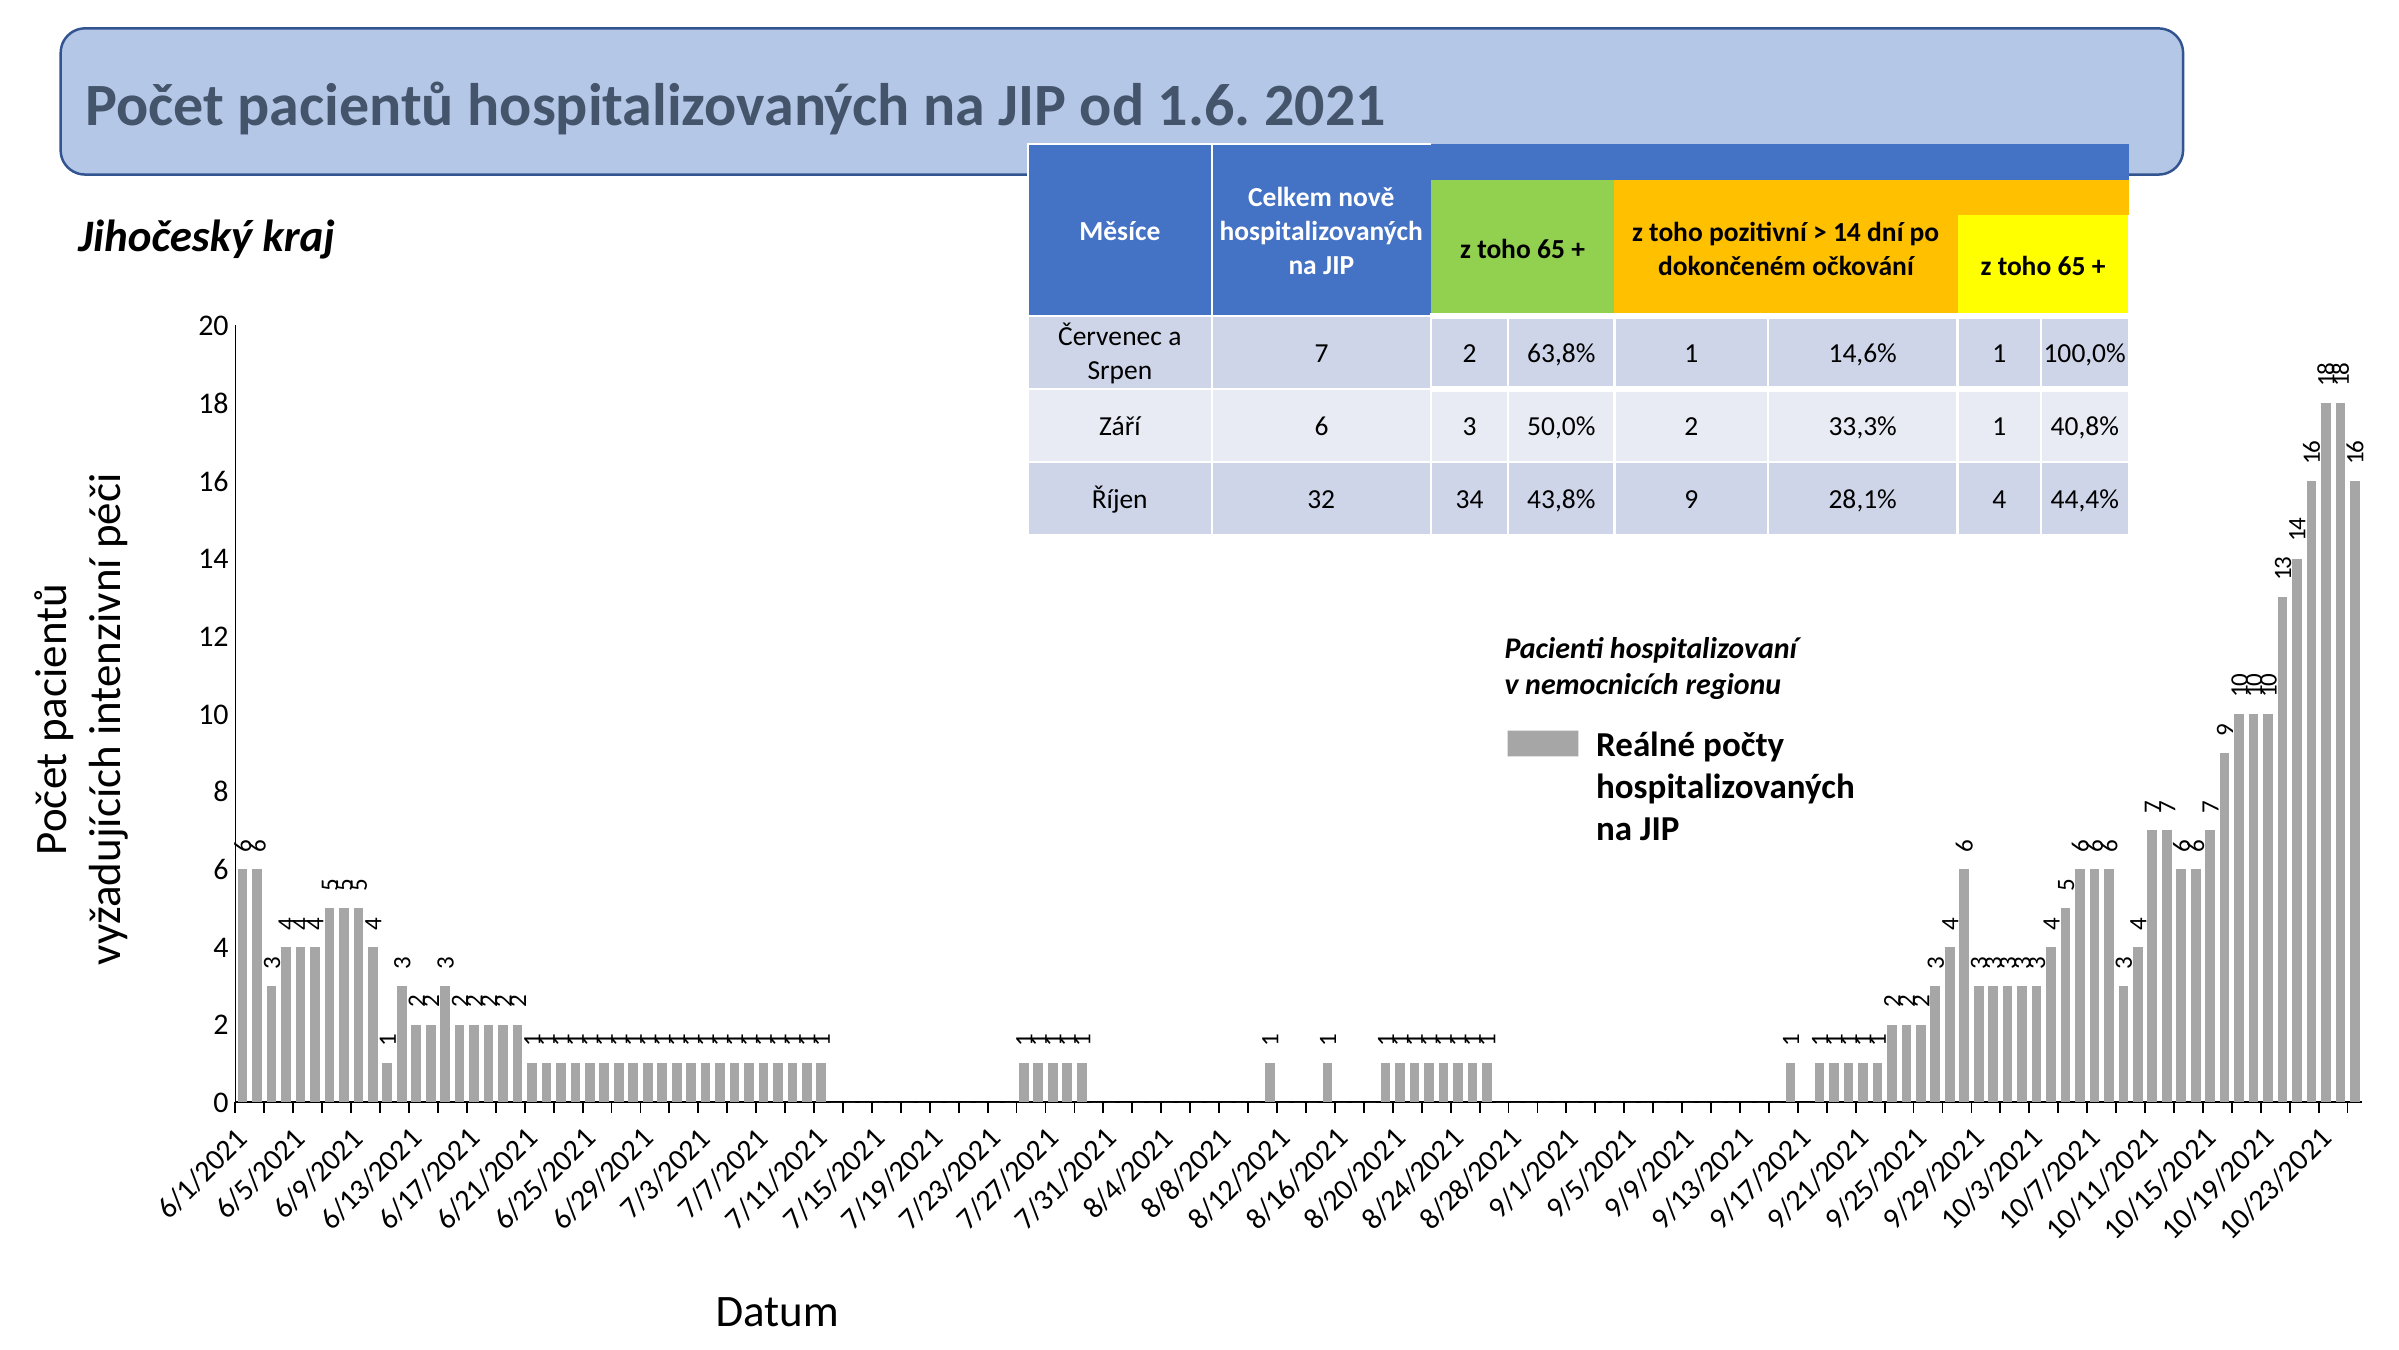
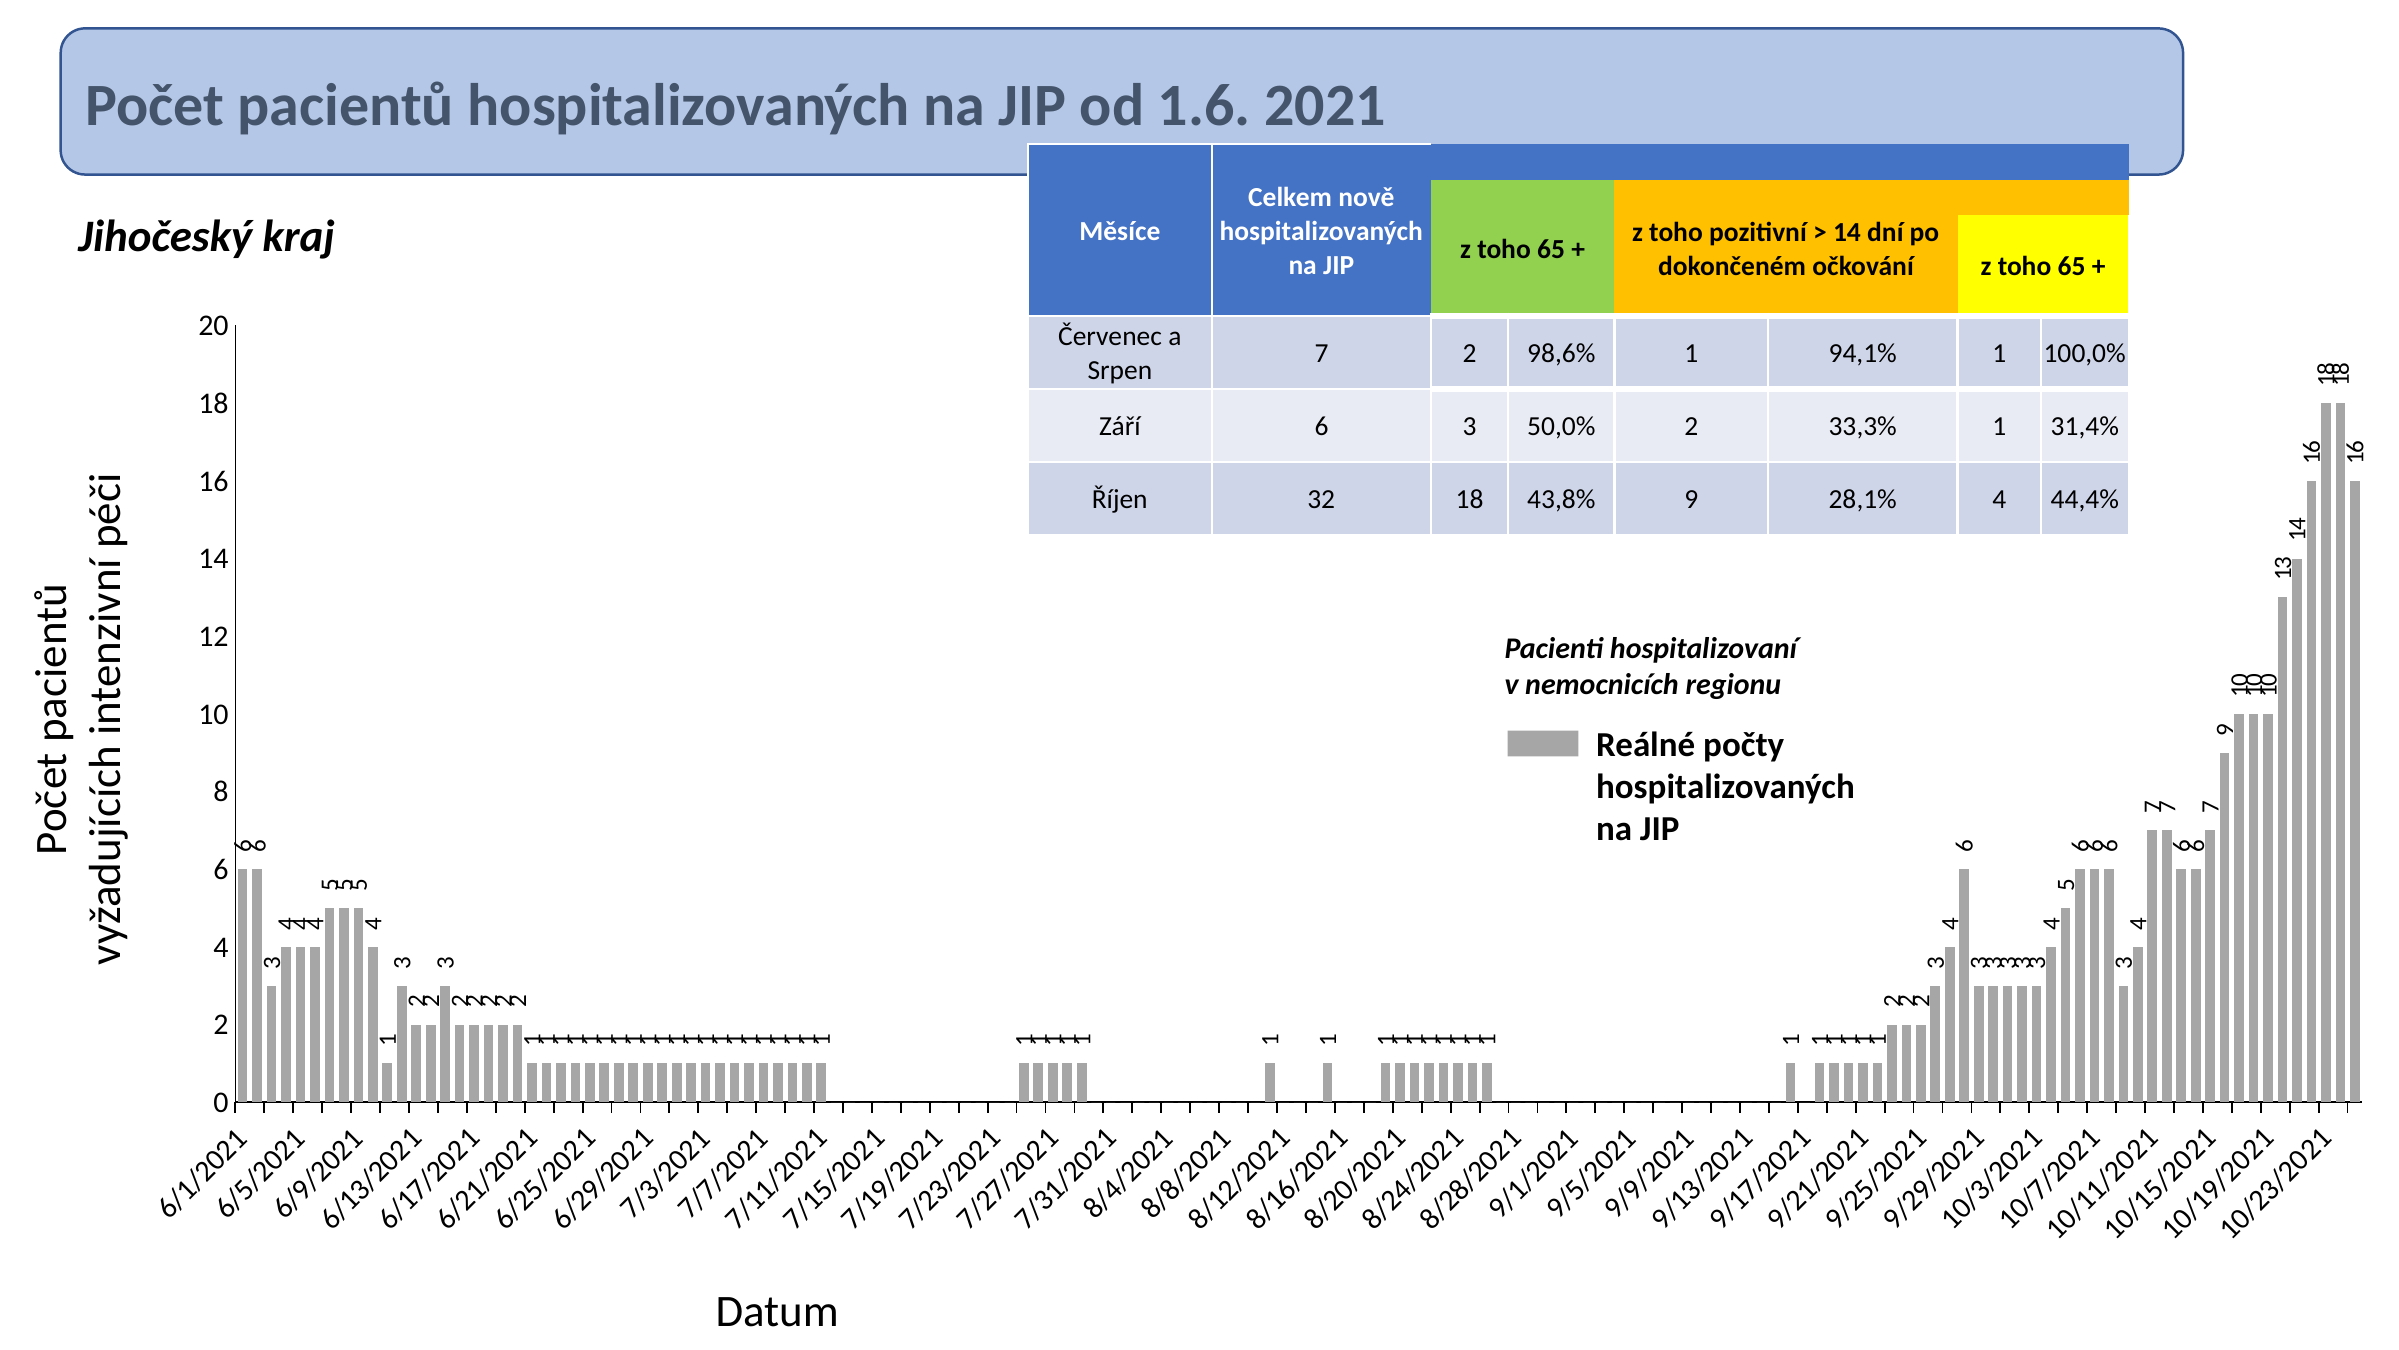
63,8%: 63,8% -> 98,6% (1561, 354)
14,6%: 14,6% -> 94,1% (1863, 354)
40,8%: 40,8% -> 31,4% (2085, 427)
32 34: 34 -> 18 (1470, 500)
